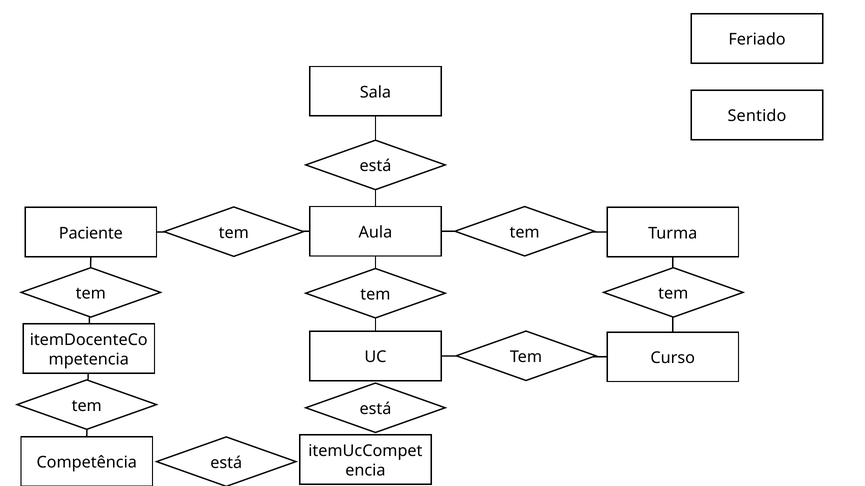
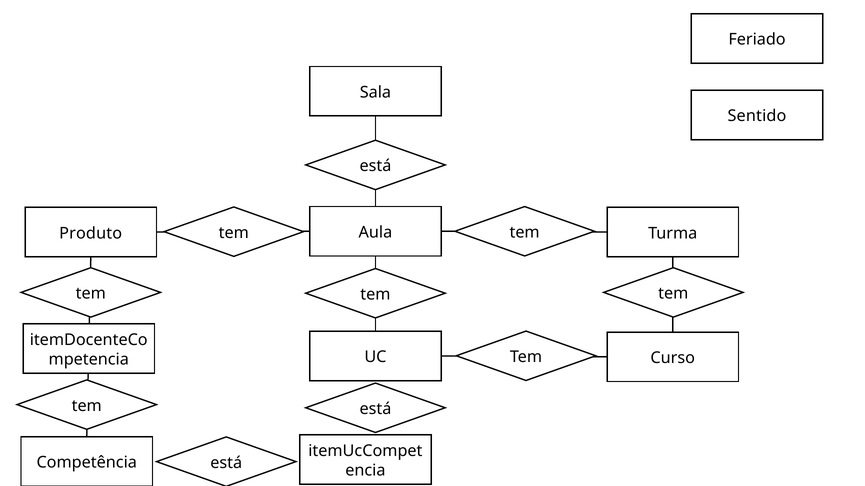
Paciente: Paciente -> Produto (91, 233)
